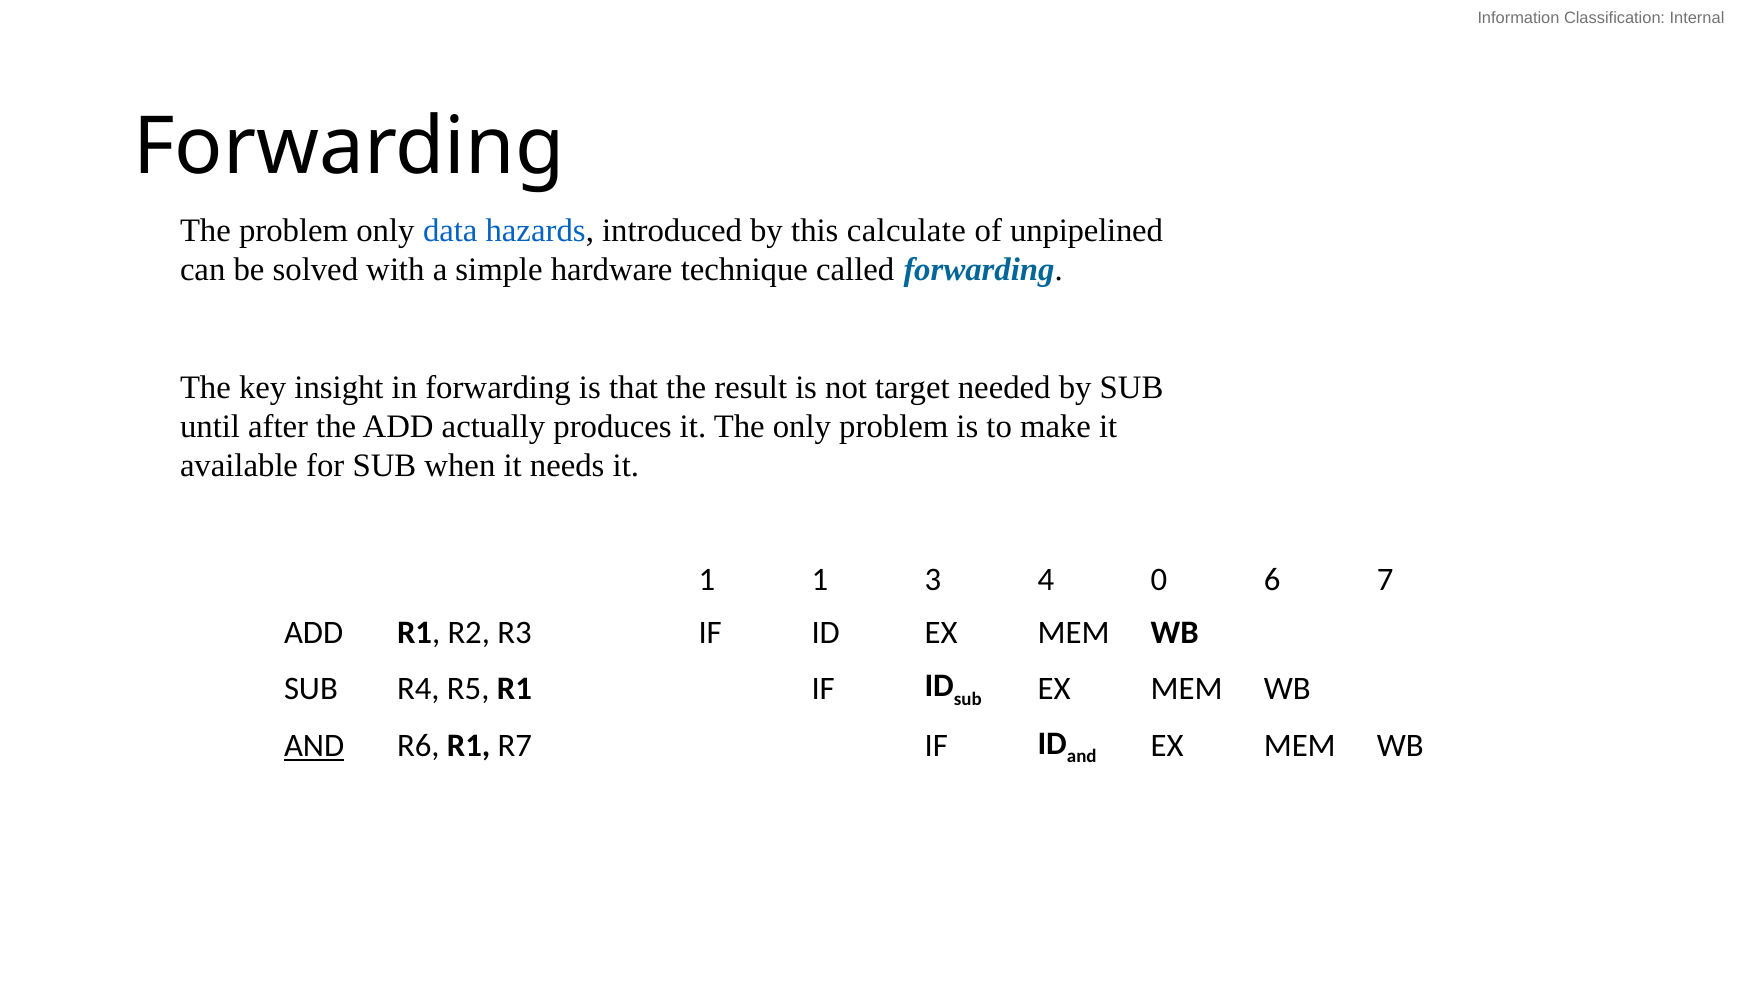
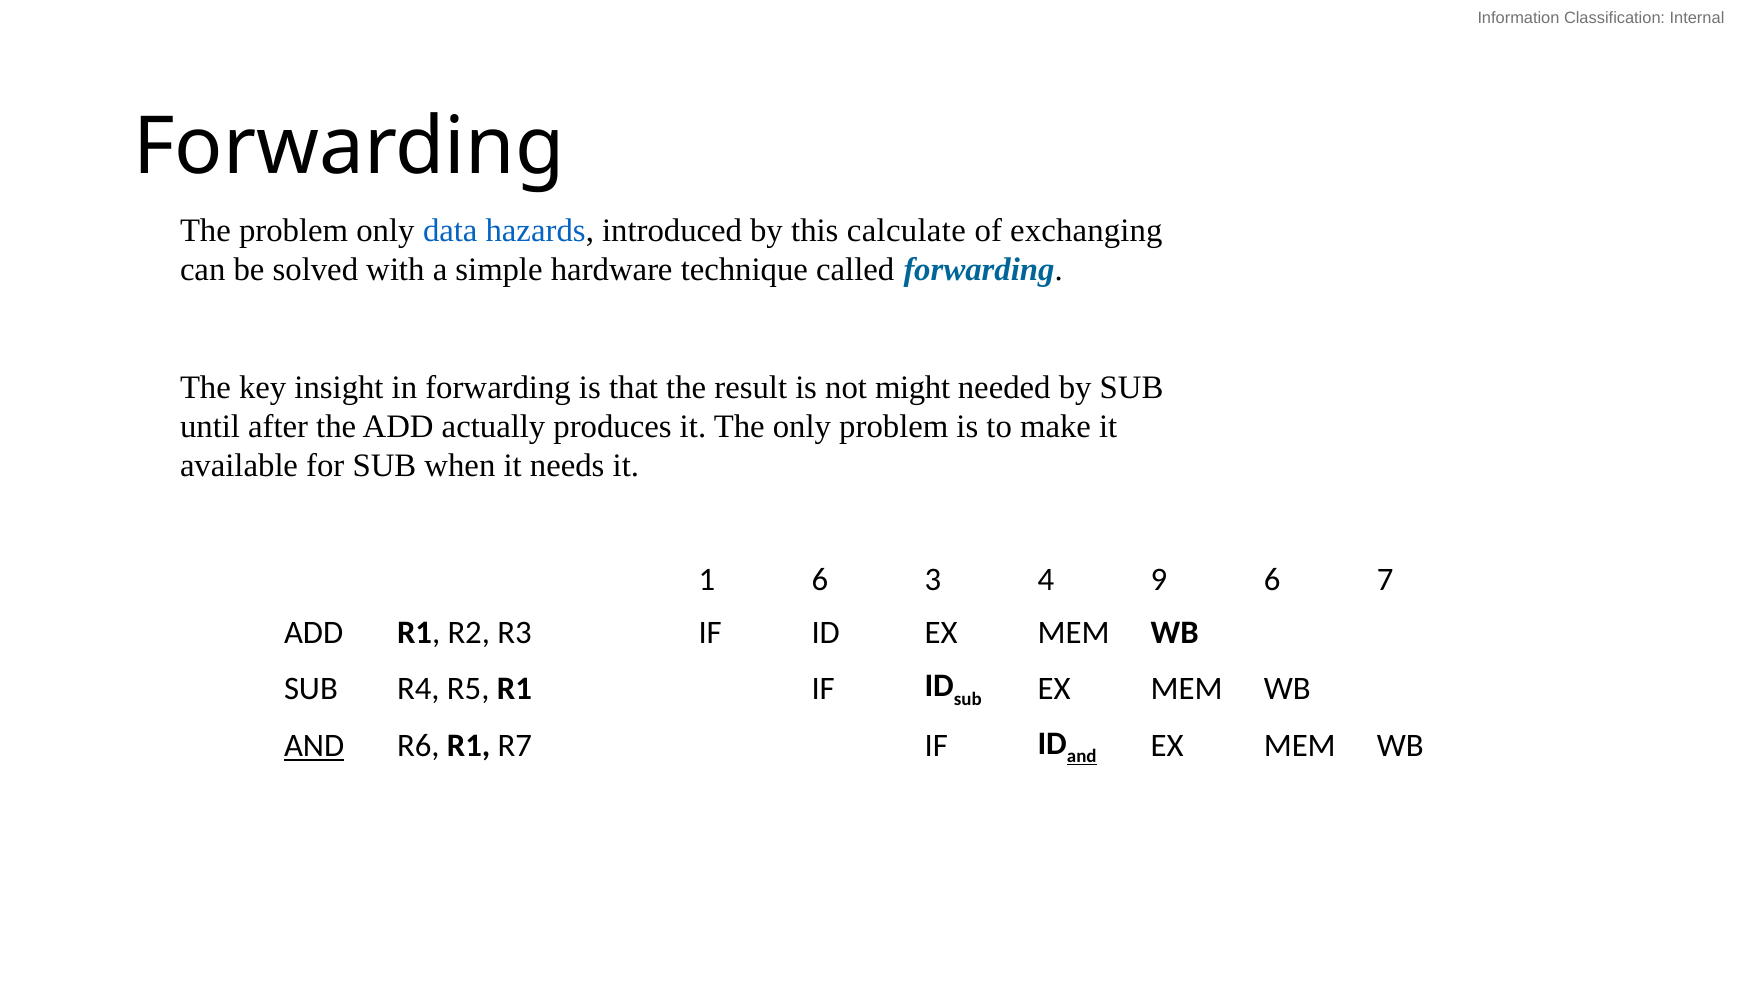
unpipelined: unpipelined -> exchanging (1086, 230)
target: target -> might (913, 388)
1 1: 1 -> 6 (820, 580)
0: 0 -> 9 (1159, 580)
and underline: none -> present (1082, 757)
